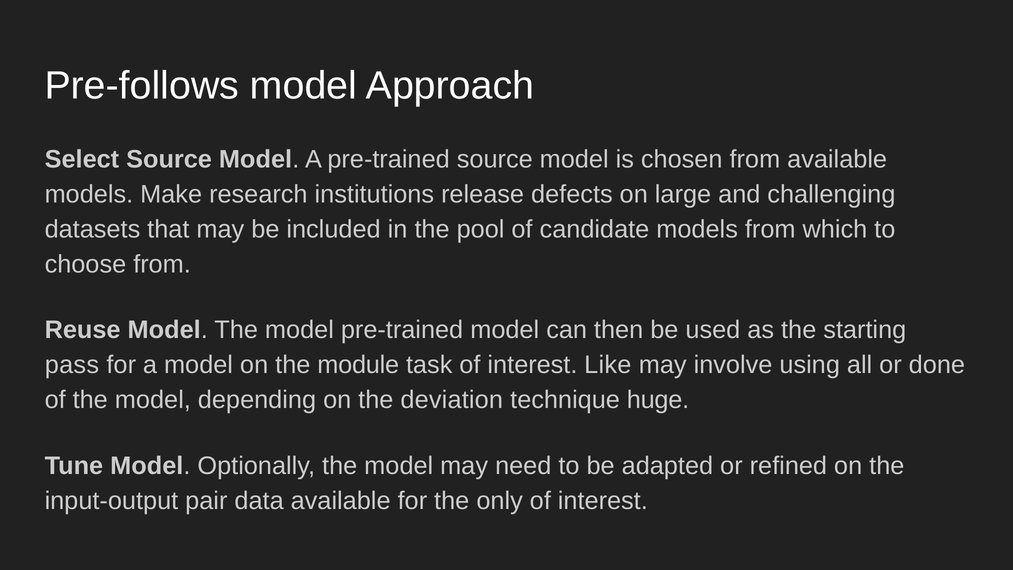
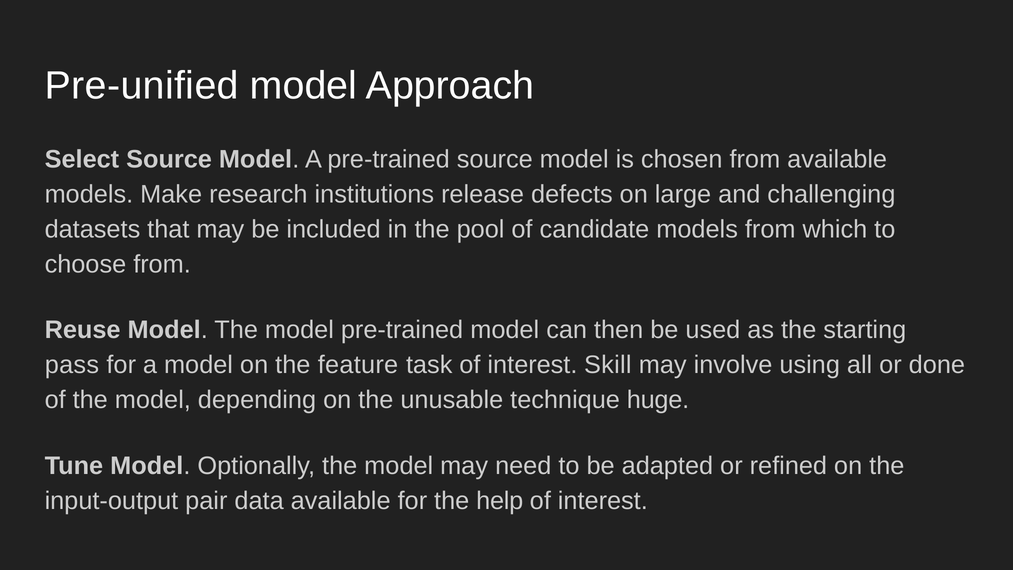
Pre-follows: Pre-follows -> Pre-unified (142, 86)
module: module -> feature (358, 365)
Like: Like -> Skill (608, 365)
deviation: deviation -> unusable (452, 400)
only: only -> help (500, 501)
